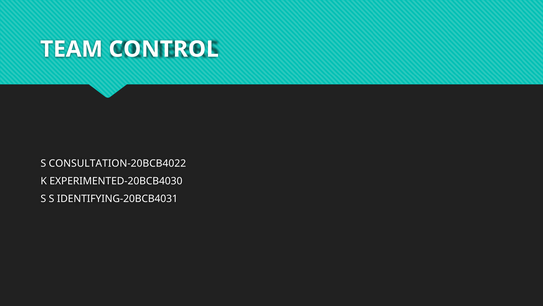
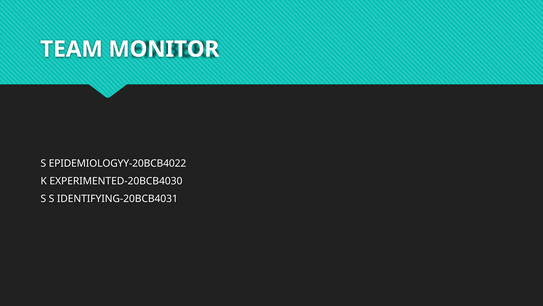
CONTROL: CONTROL -> MONITOR (164, 49)
CONSULTATION-20BCB4022: CONSULTATION-20BCB4022 -> EPIDEMIOLOGYY-20BCB4022 (118, 163)
